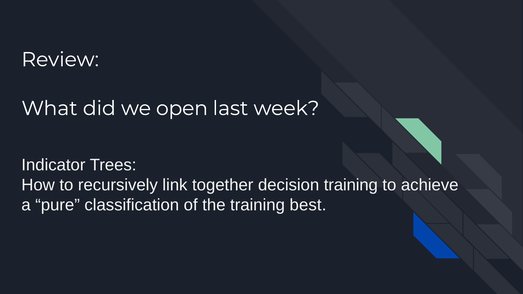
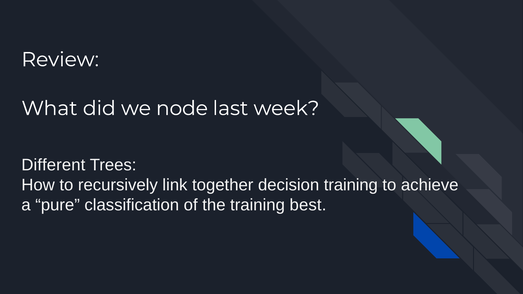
open: open -> node (182, 108)
Indicator: Indicator -> Different (53, 165)
